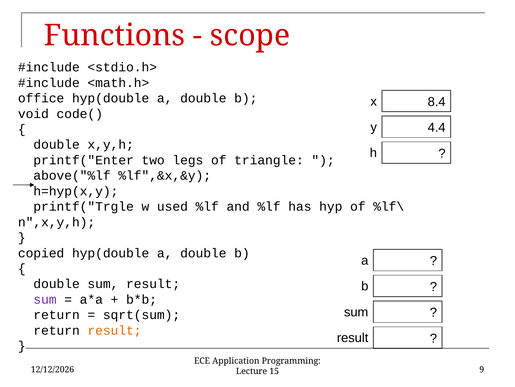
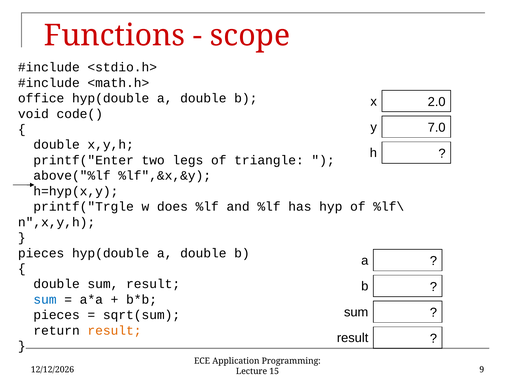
8.4: 8.4 -> 2.0 (437, 102)
4.4: 4.4 -> 7.0 (437, 127)
used: used -> does (172, 206)
copied: copied -> pieces (41, 253)
sum colour: purple -> blue (45, 299)
return: return -> pieces (57, 314)
